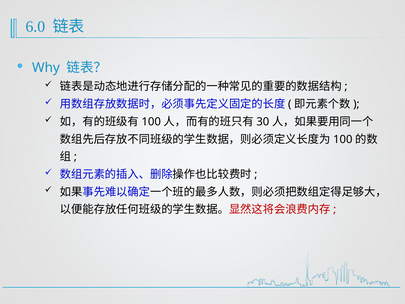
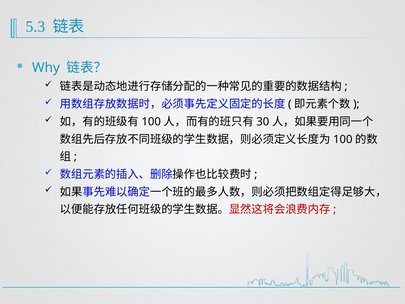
6.0: 6.0 -> 5.3 (35, 27)
